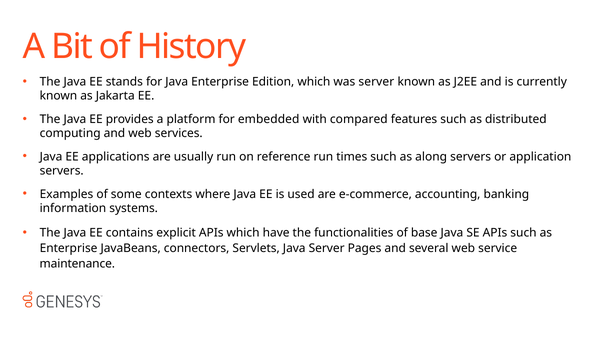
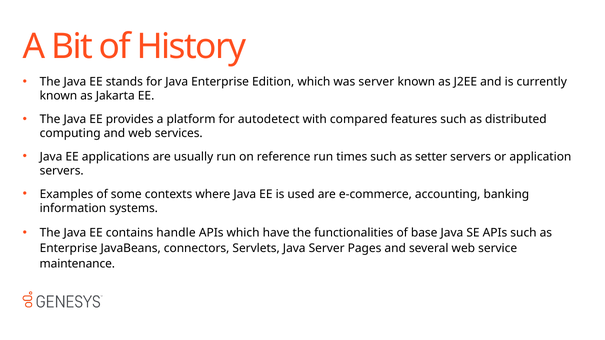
embedded: embedded -> autodetect (269, 119)
along: along -> setter (431, 157)
explicit: explicit -> handle (176, 233)
